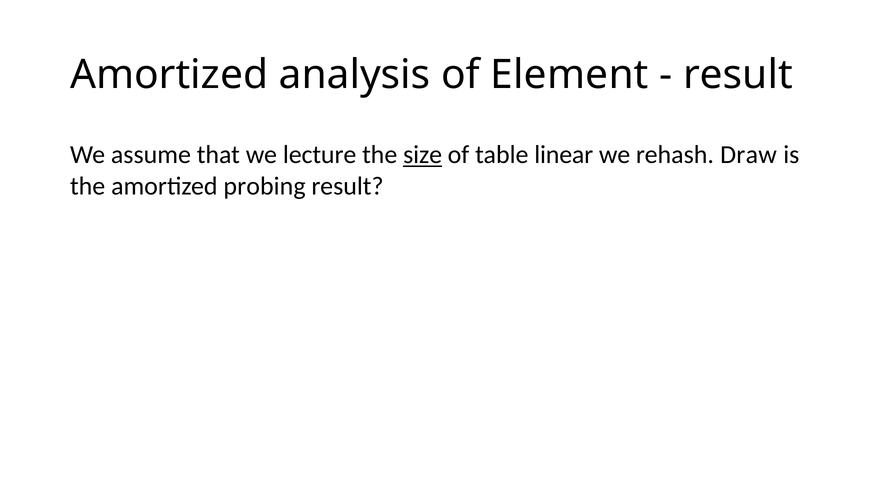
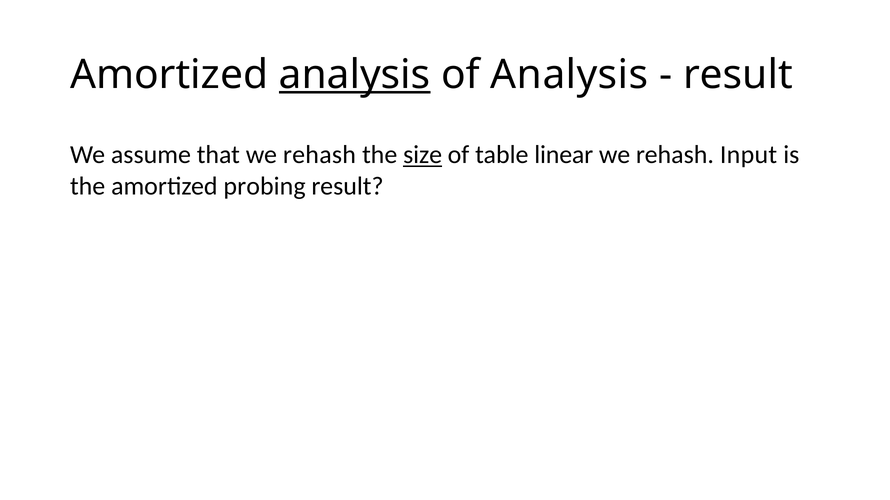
analysis underline: none -> present (355, 75)
of Element: Element -> Analysis (569, 75)
that we lecture: lecture -> rehash (319, 155)
Draw: Draw -> Input (749, 155)
